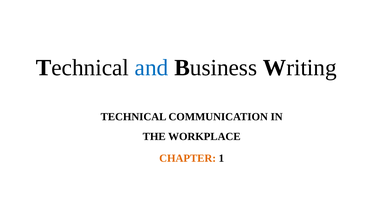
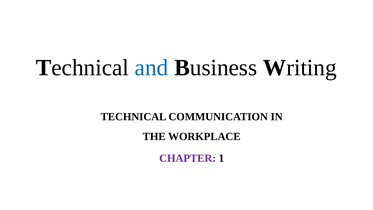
CHAPTER colour: orange -> purple (188, 158)
